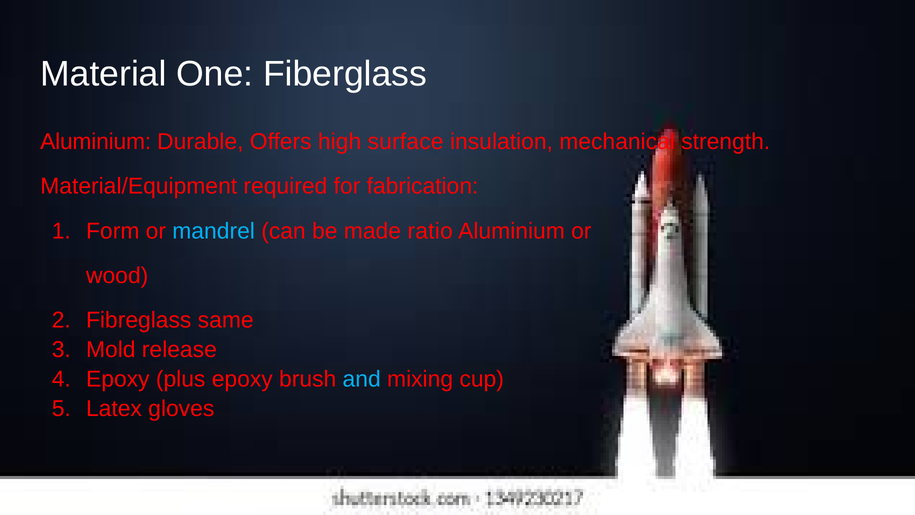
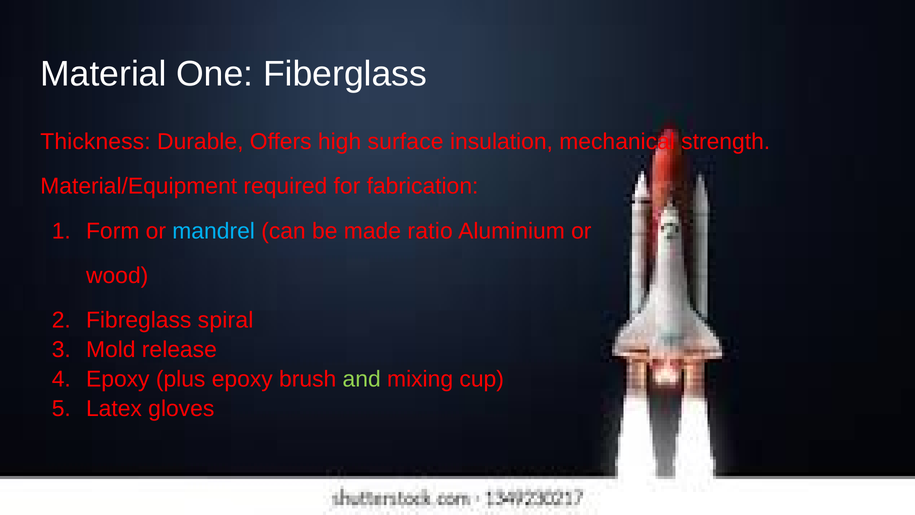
Aluminium: Aluminium -> Thickness (95, 141)
same: same -> spiral (226, 320)
and colour: light blue -> light green (362, 379)
